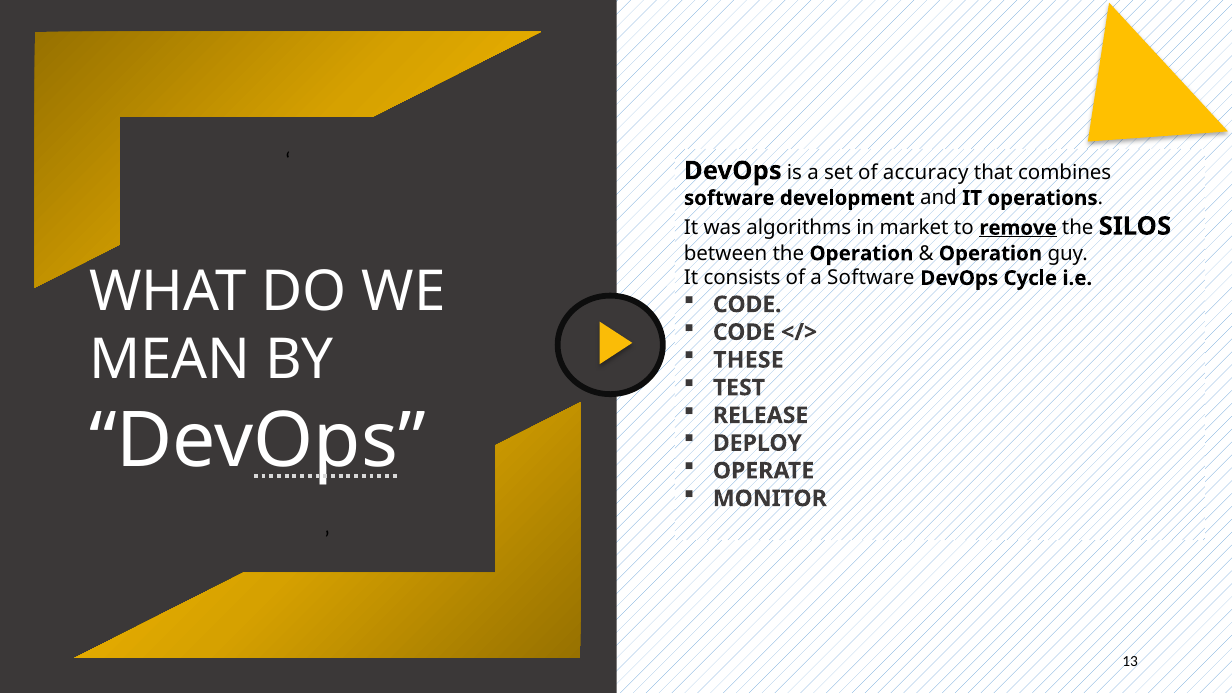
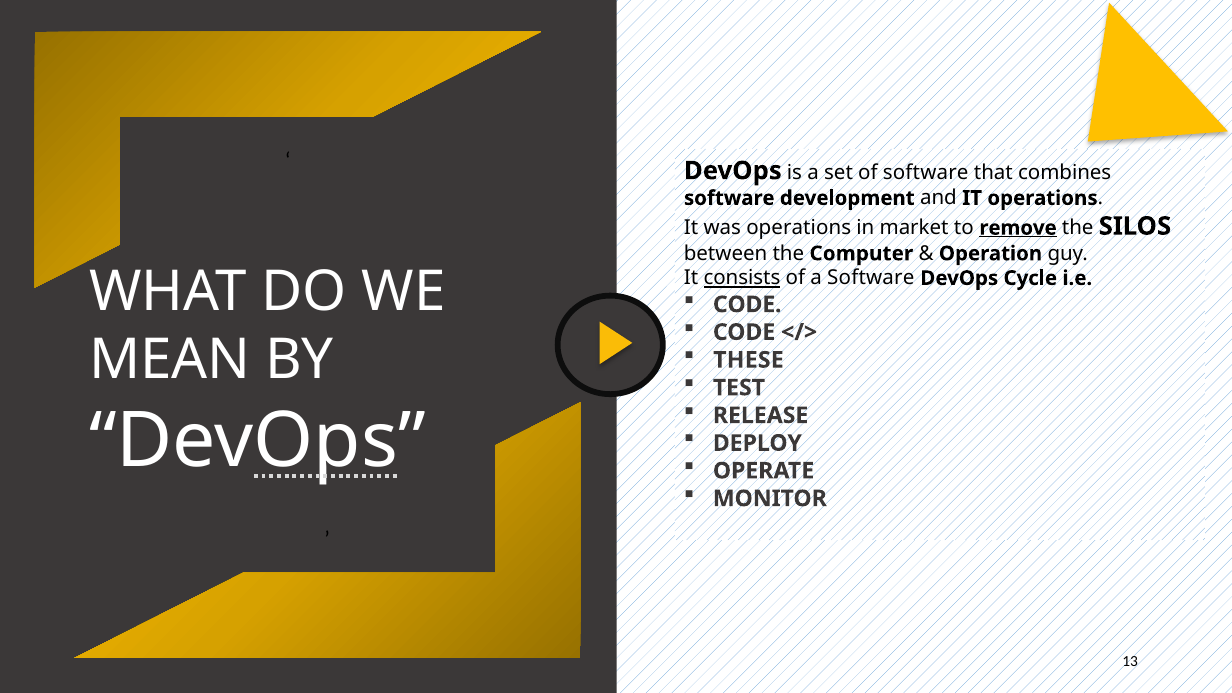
of accuracy: accuracy -> software (926, 172)
was algorithms: algorithms -> operations (799, 228)
the Operation: Operation -> Computer (861, 254)
consists underline: none -> present (742, 278)
